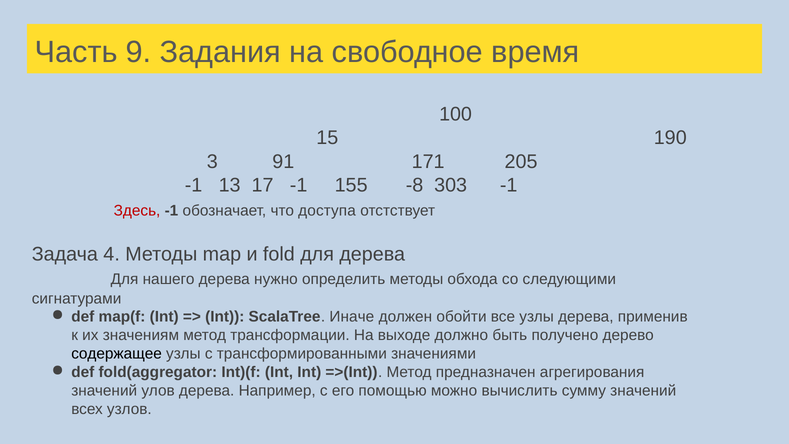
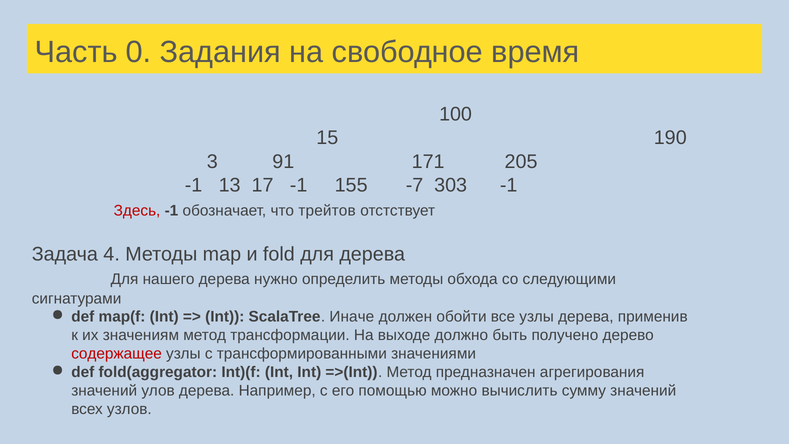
9: 9 -> 0 (139, 52)
-8: -8 -> -7 (415, 185)
доступа: доступа -> трейтов (327, 210)
содержащее colour: black -> red (117, 354)
